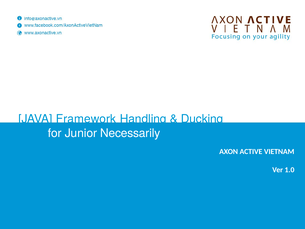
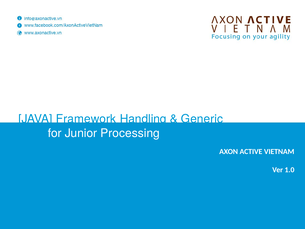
Ducking: Ducking -> Generic (202, 119)
Necessarily: Necessarily -> Processing (130, 133)
